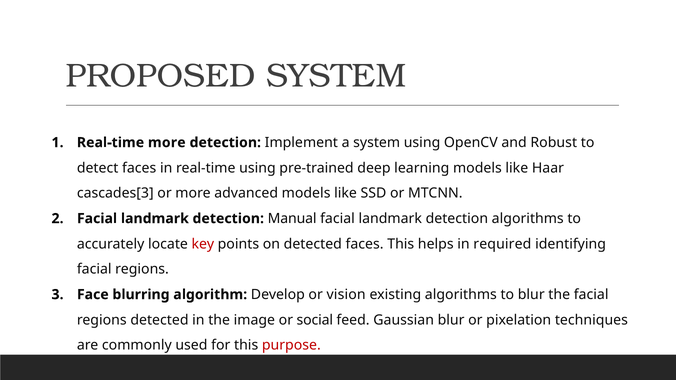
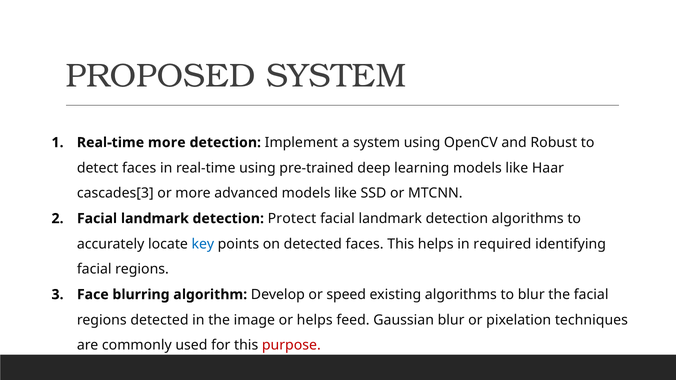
Manual: Manual -> Protect (292, 219)
key colour: red -> blue (203, 244)
vision: vision -> speed (346, 295)
or social: social -> helps (315, 320)
